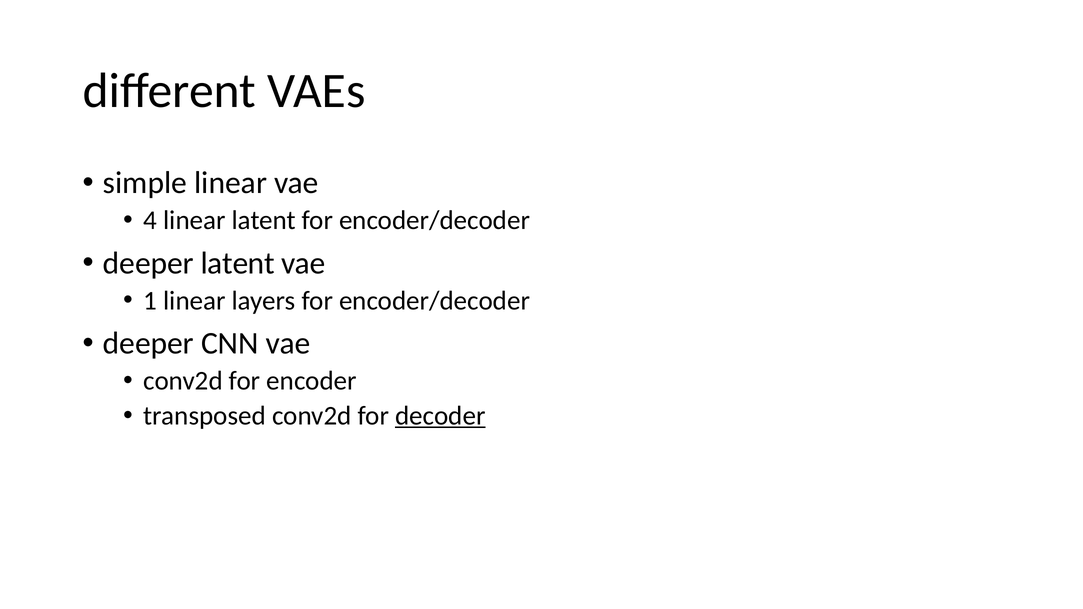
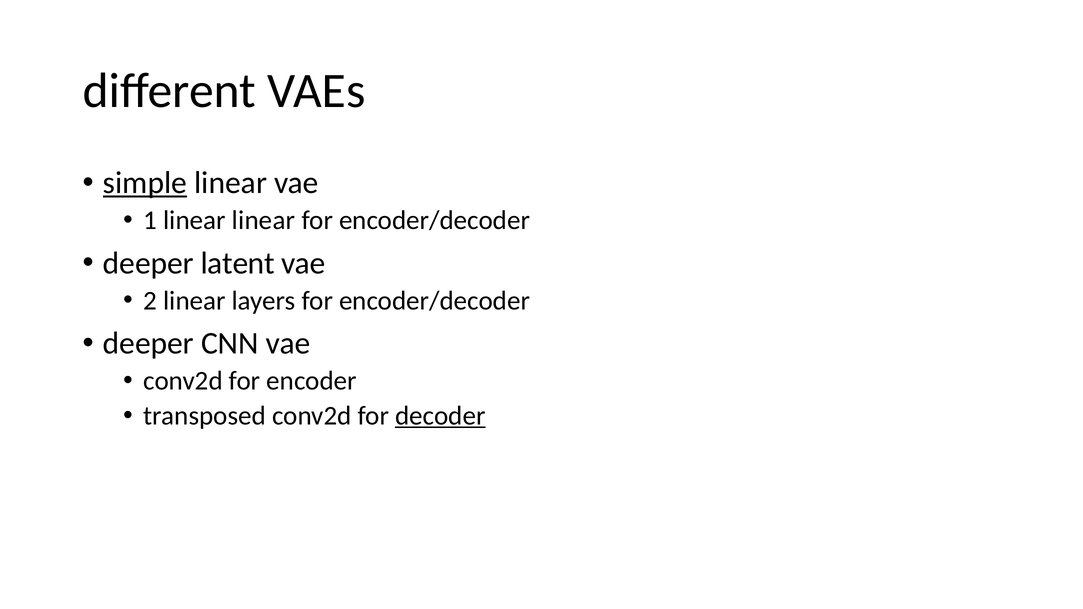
simple underline: none -> present (145, 183)
4: 4 -> 1 (150, 220)
linear latent: latent -> linear (264, 220)
1: 1 -> 2 (150, 301)
